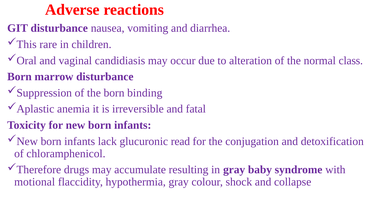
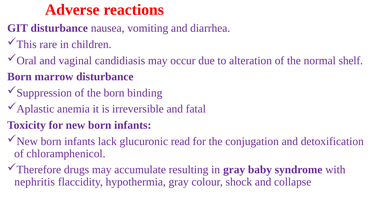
class: class -> shelf (351, 61)
motional: motional -> nephritis (35, 182)
